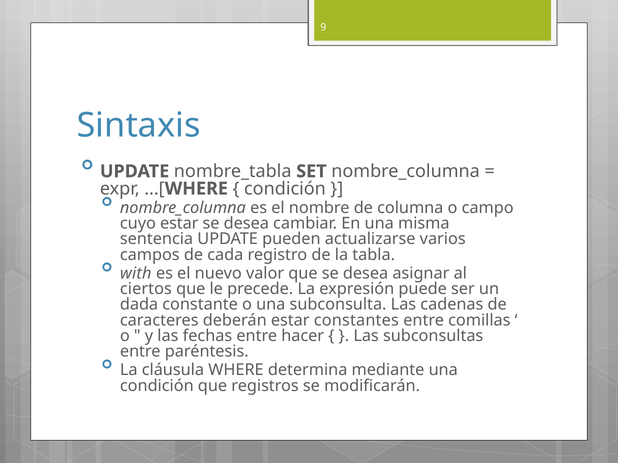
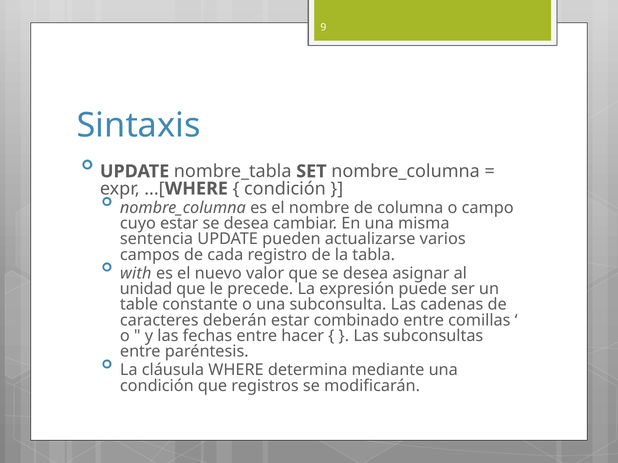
ciertos: ciertos -> unidad (146, 289)
dada: dada -> table (139, 305)
constantes: constantes -> combinado (356, 321)
